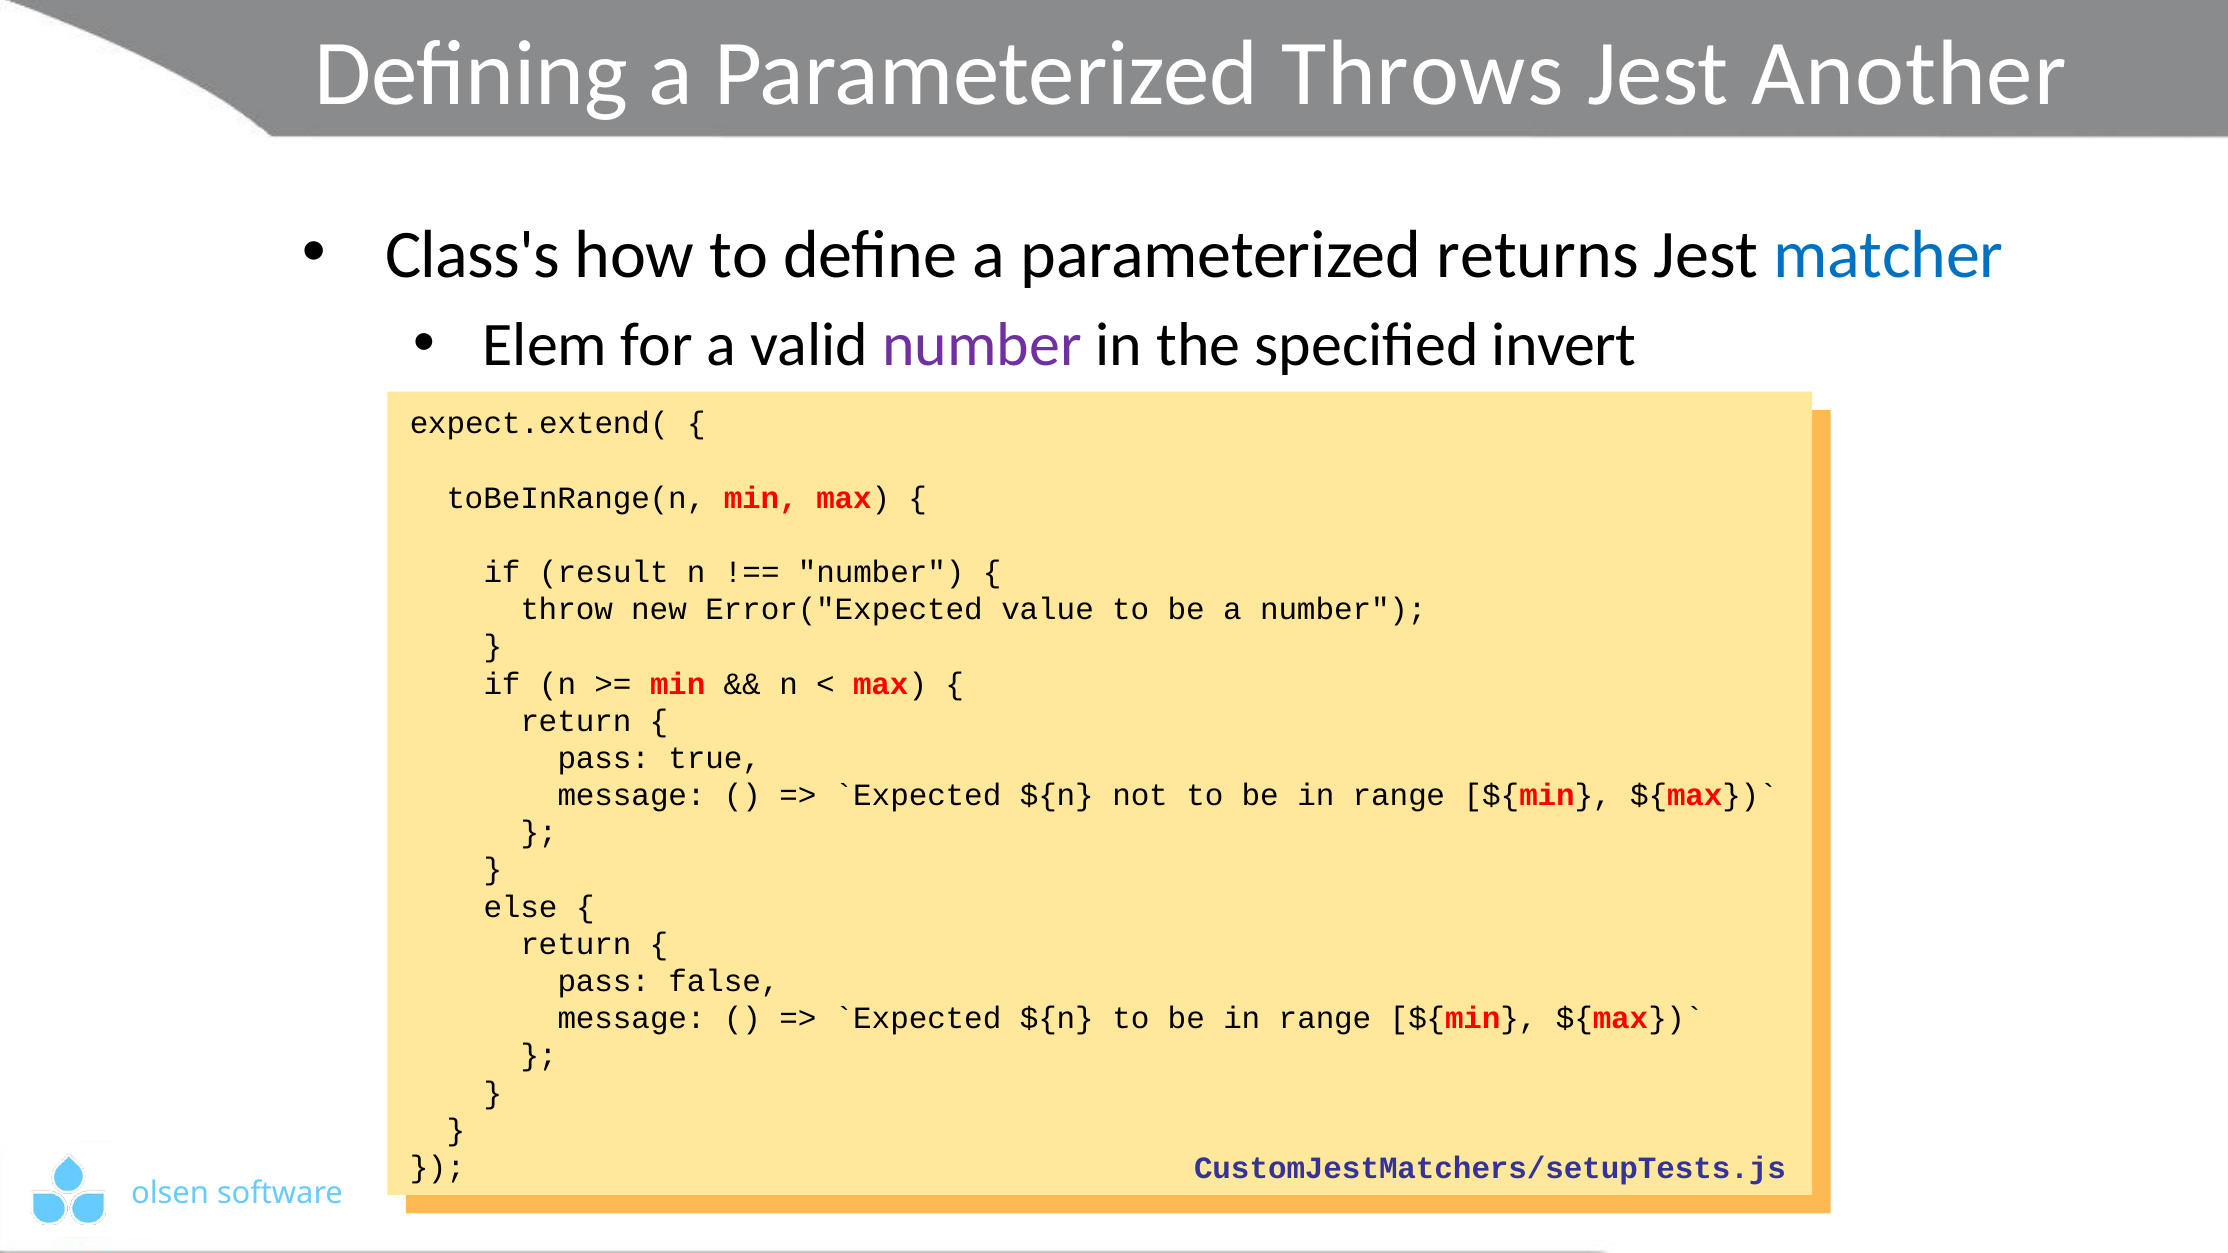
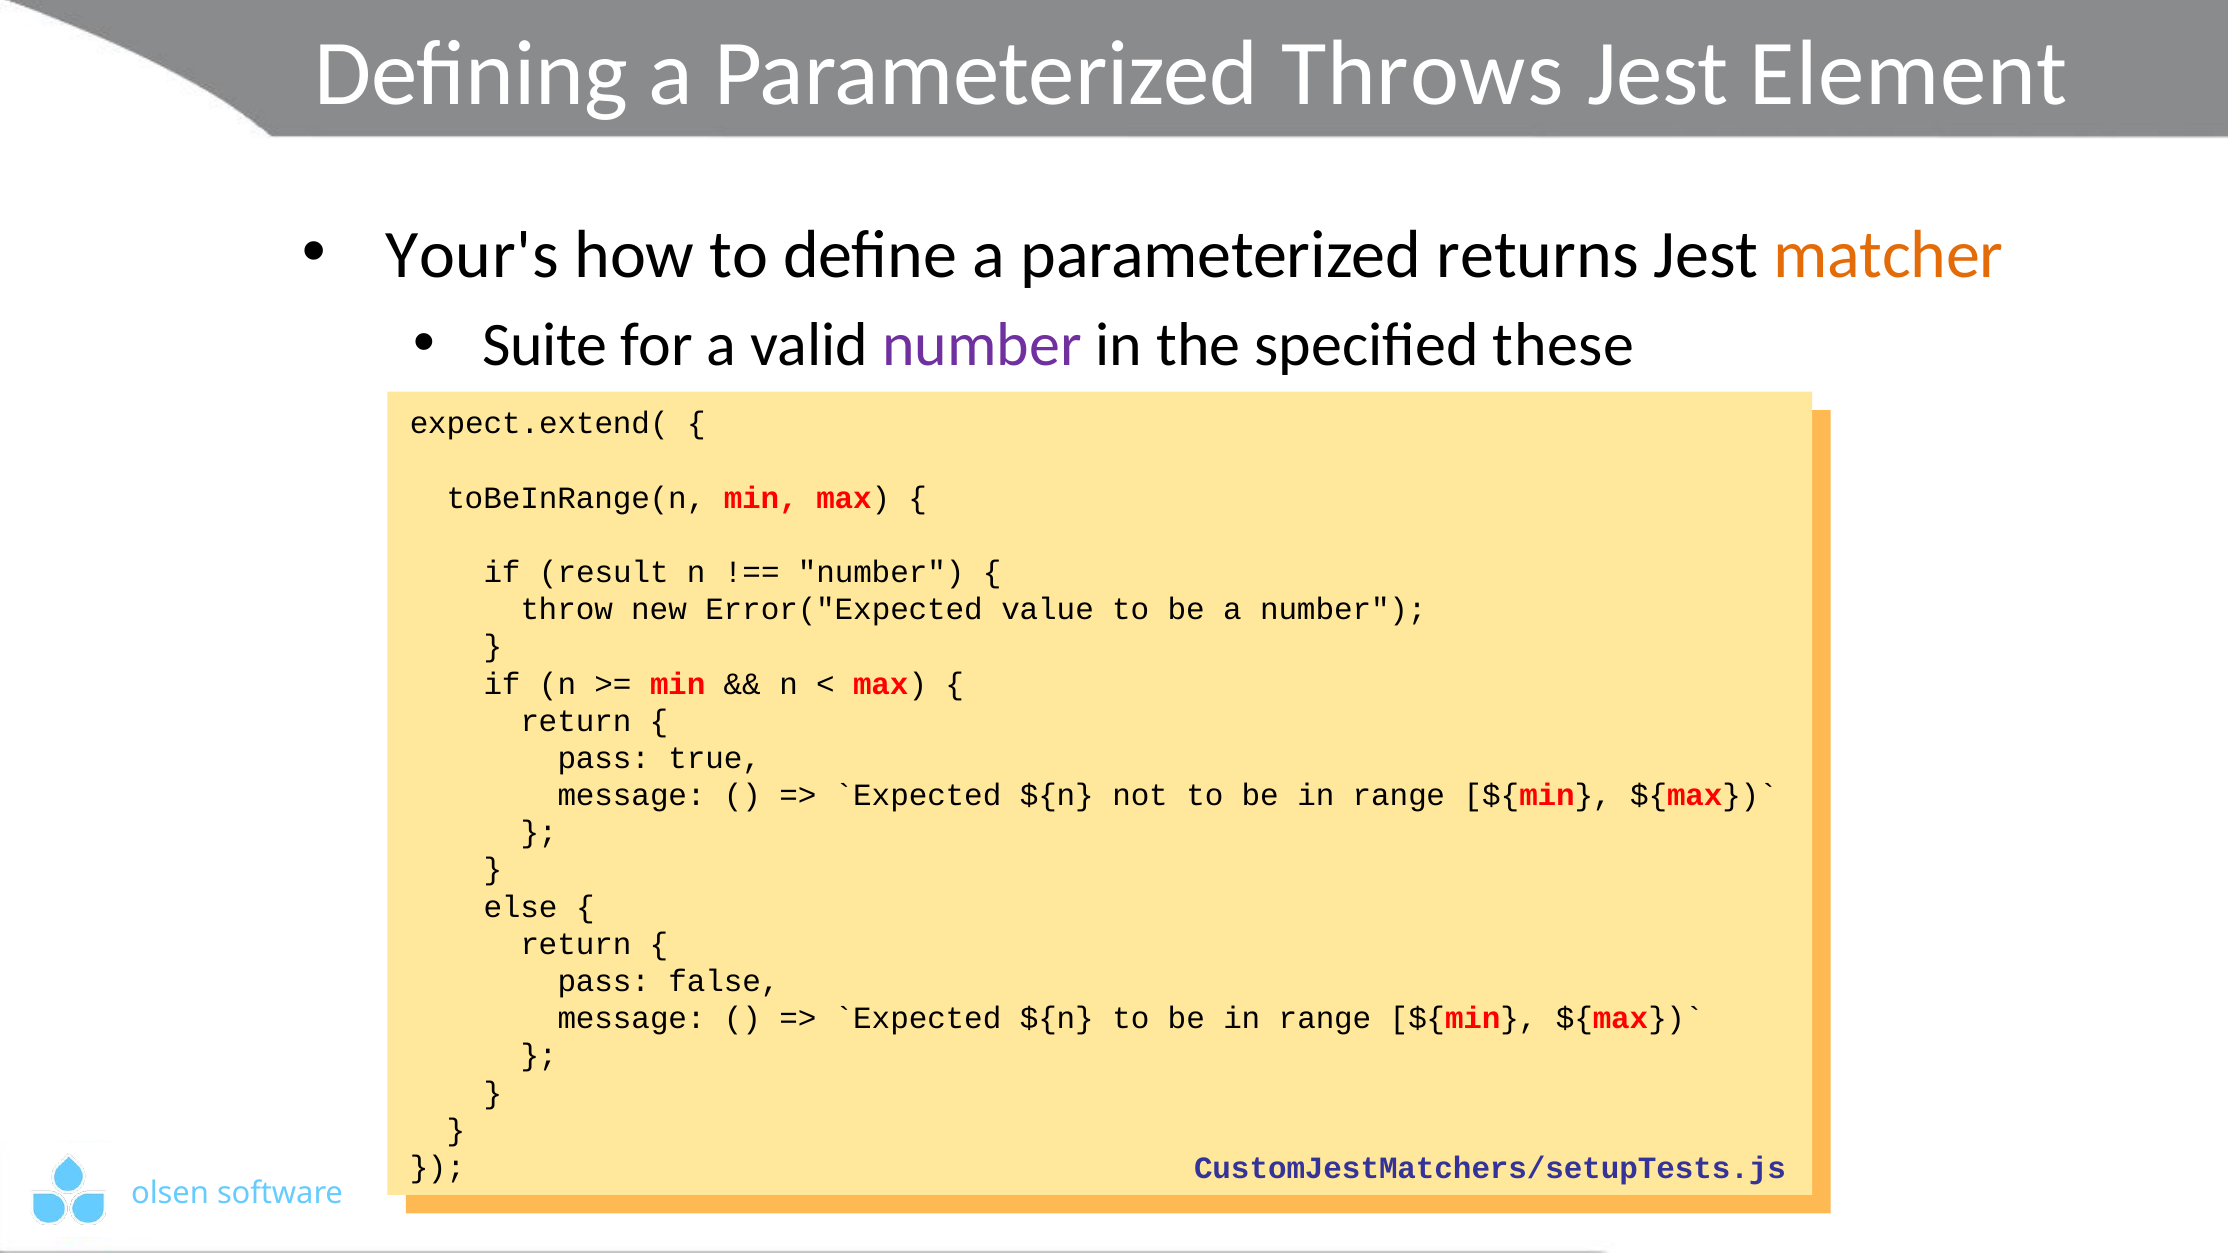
Another: Another -> Element (1909, 74)
Class's: Class's -> Your's (472, 255)
matcher colour: blue -> orange (1888, 255)
Elem: Elem -> Suite (545, 345)
invert: invert -> these (1564, 345)
